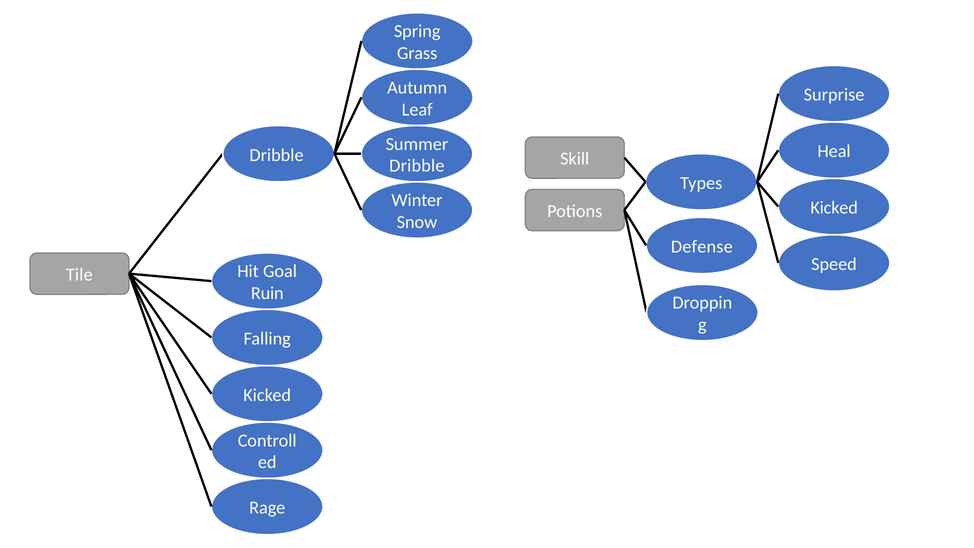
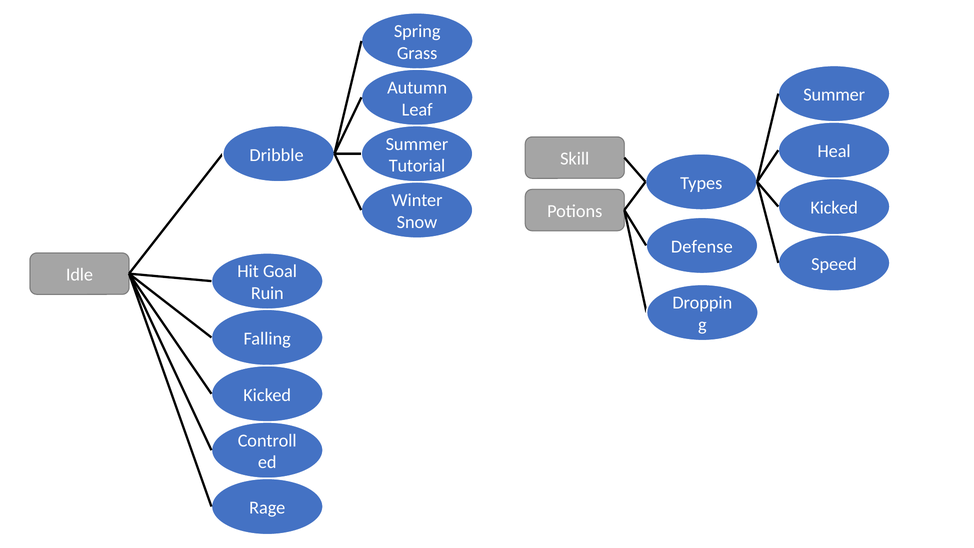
Surprise: Surprise -> Summer (834, 95)
Dribble: Dribble -> Tutorial (417, 166)
Tile: Tile -> Idle (79, 275)
